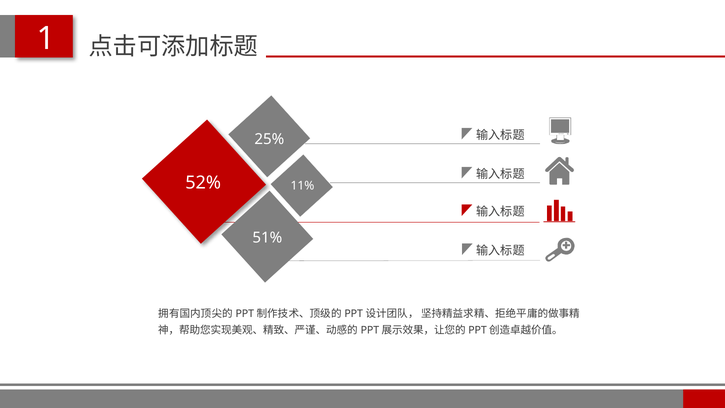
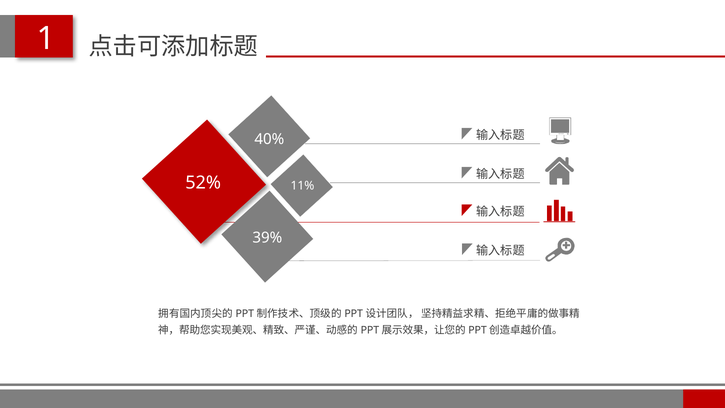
25%: 25% -> 40% (269, 139)
51%: 51% -> 39% (267, 238)
